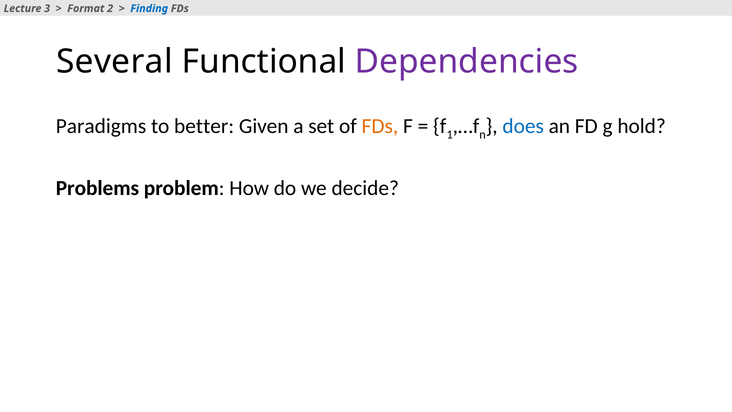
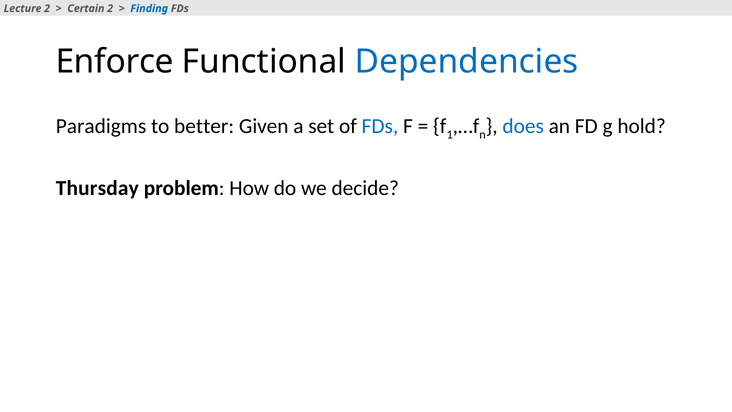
Lecture 3: 3 -> 2 (47, 8)
Format: Format -> Certain (86, 8)
Several: Several -> Enforce (115, 62)
Dependencies colour: purple -> blue (467, 62)
FDs colour: orange -> blue (380, 126)
Problems: Problems -> Thursday (97, 188)
